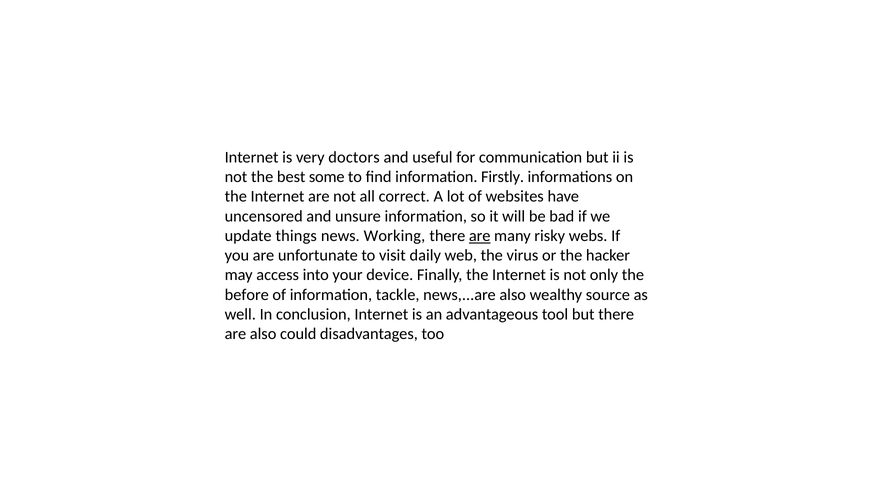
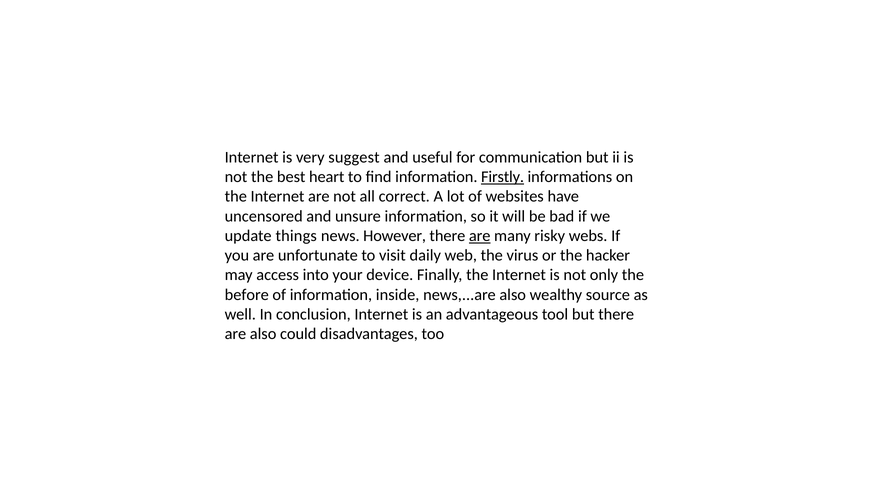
doctors: doctors -> suggest (354, 157)
some: some -> heart (327, 177)
Firstly underline: none -> present (503, 177)
Working: Working -> However (395, 236)
tackle: tackle -> inside (398, 295)
